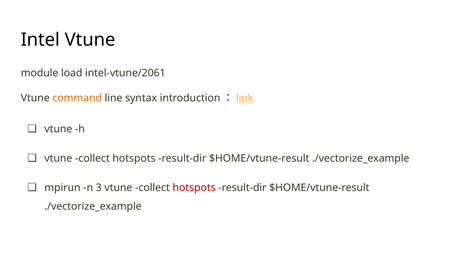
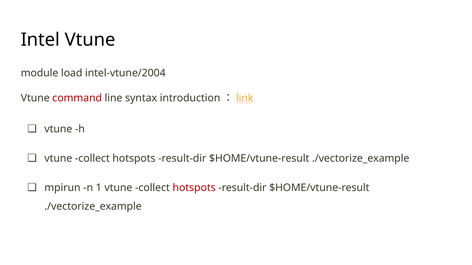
intel-vtune/2061: intel-vtune/2061 -> intel-vtune/2004 (125, 73)
command colour: orange -> red (77, 98)
3: 3 -> 1 (99, 188)
